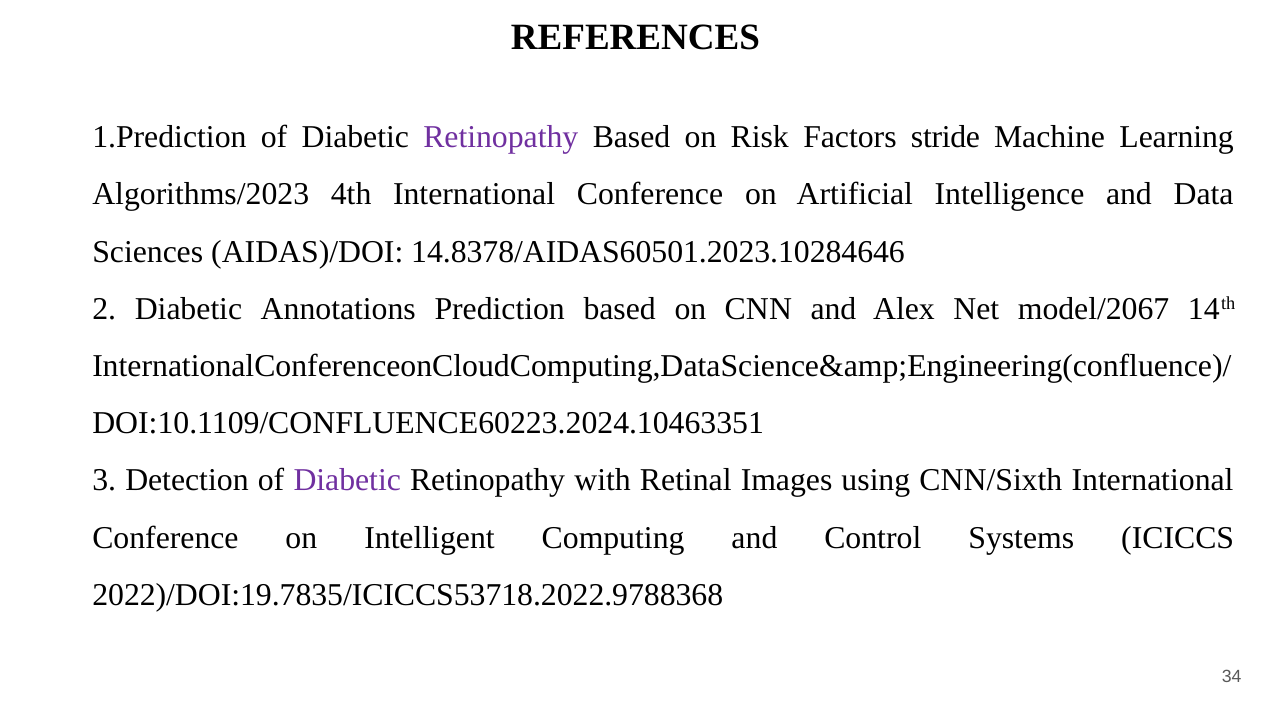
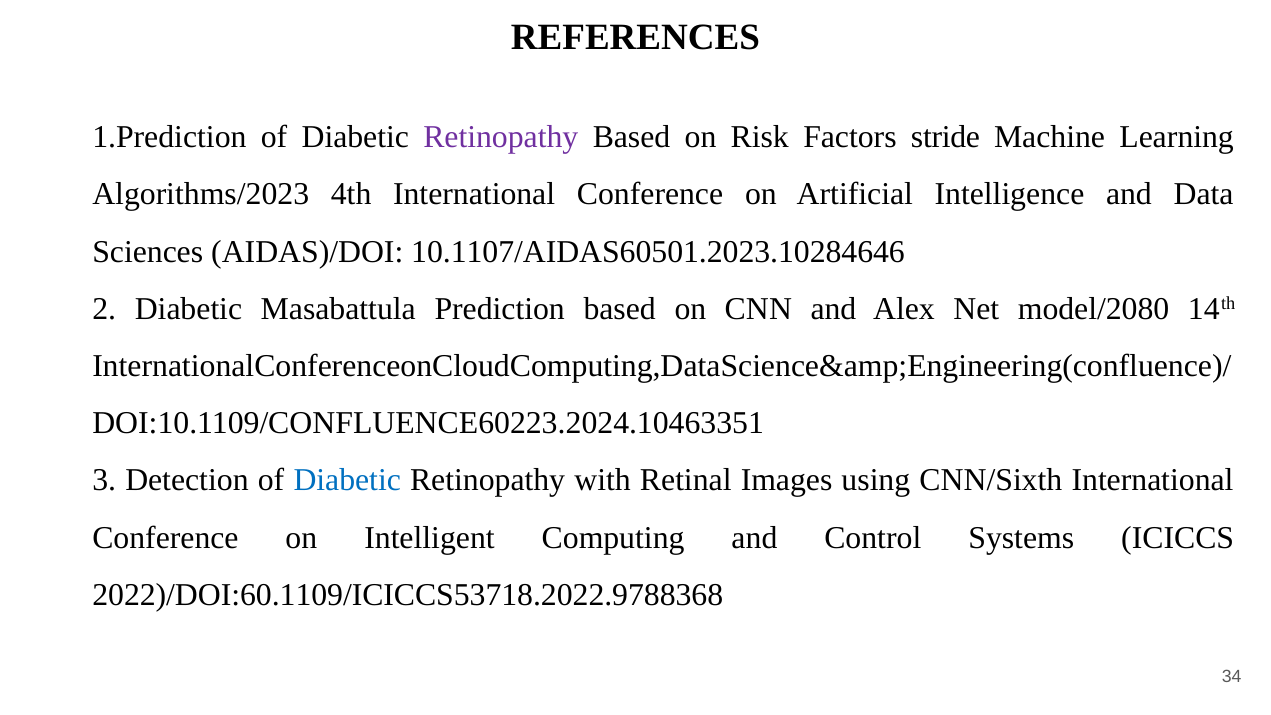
14.8378/AIDAS60501.2023.10284646: 14.8378/AIDAS60501.2023.10284646 -> 10.1107/AIDAS60501.2023.10284646 (658, 252)
Annotations: Annotations -> Masabattula (338, 309)
model/2067: model/2067 -> model/2080 (1094, 309)
Diabetic colour: purple -> blue (347, 480)
2022)/DOI:19.7835/ICICCS53718.2022.9788368: 2022)/DOI:19.7835/ICICCS53718.2022.9788368 -> 2022)/DOI:60.1109/ICICCS53718.2022.9788368 (408, 595)
